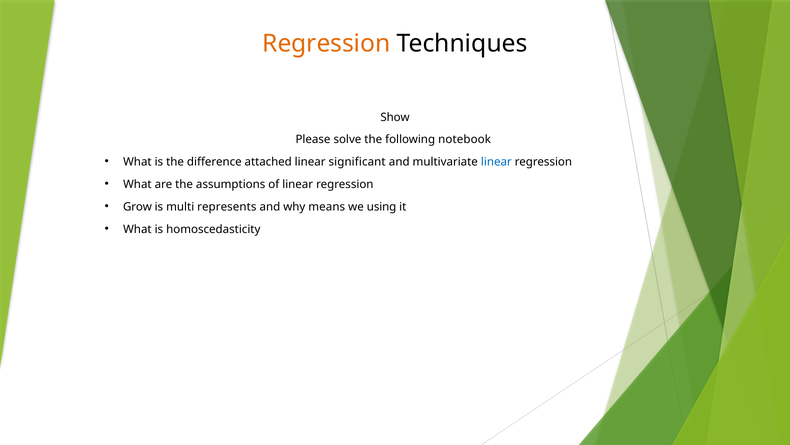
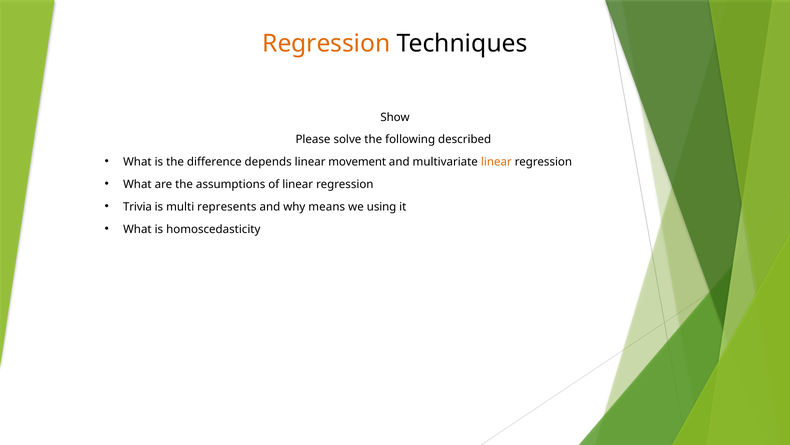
notebook: notebook -> described (465, 139)
attached: attached -> depends (268, 162)
significant: significant -> movement (357, 162)
linear colour: blue -> orange (496, 162)
Grow: Grow -> Trivia (137, 207)
